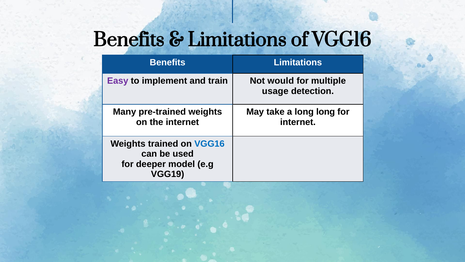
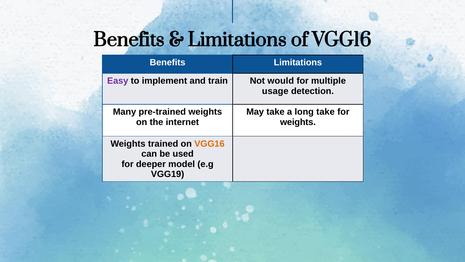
long long: long -> take (326, 112)
internet: internet -> weights (298, 122)
VGG16 colour: blue -> orange (209, 143)
